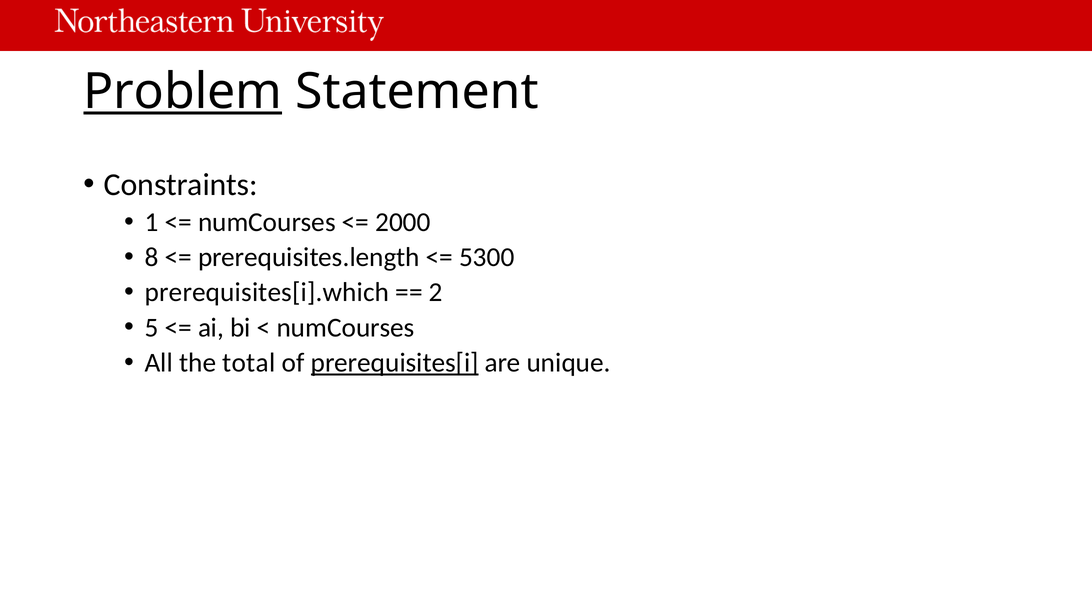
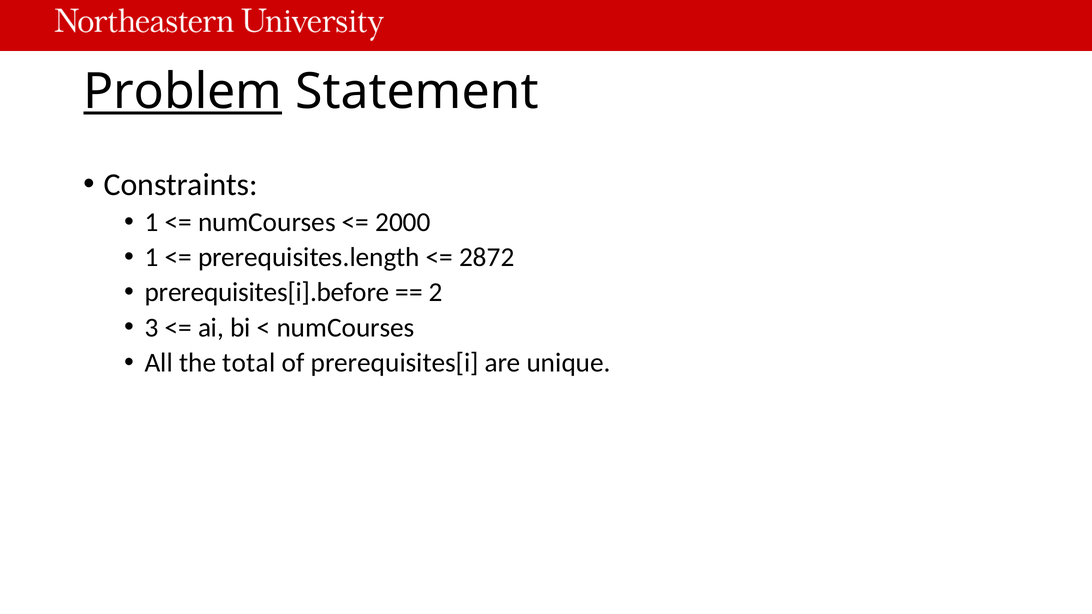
8: 8 -> 1 (152, 257)
5300: 5300 -> 2872 (487, 257)
prerequisites[i].which: prerequisites[i].which -> prerequisites[i].before (267, 293)
5: 5 -> 3 (152, 328)
prerequisites[i underline: present -> none (395, 363)
